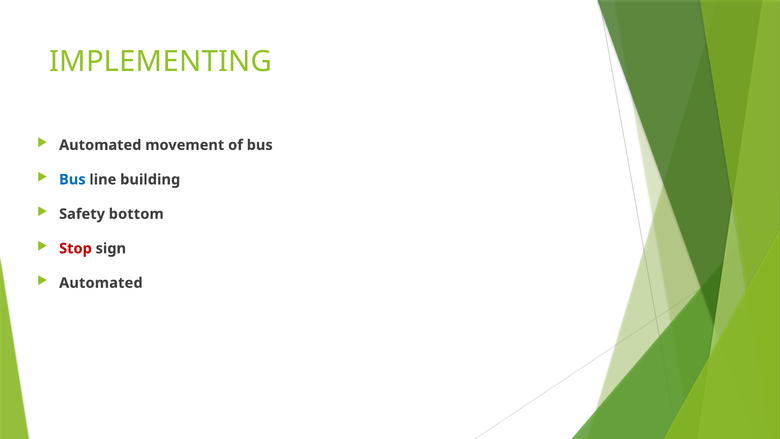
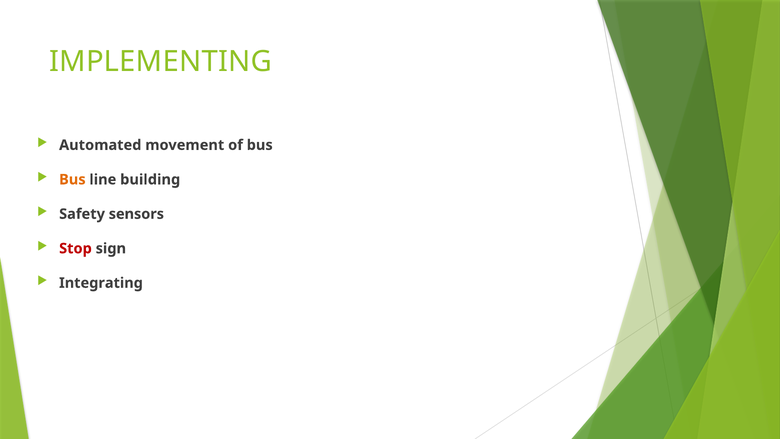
Bus colour: blue -> orange (72, 179)
bottom: bottom -> sensors (136, 214)
Automated: Automated -> Integrating (101, 283)
